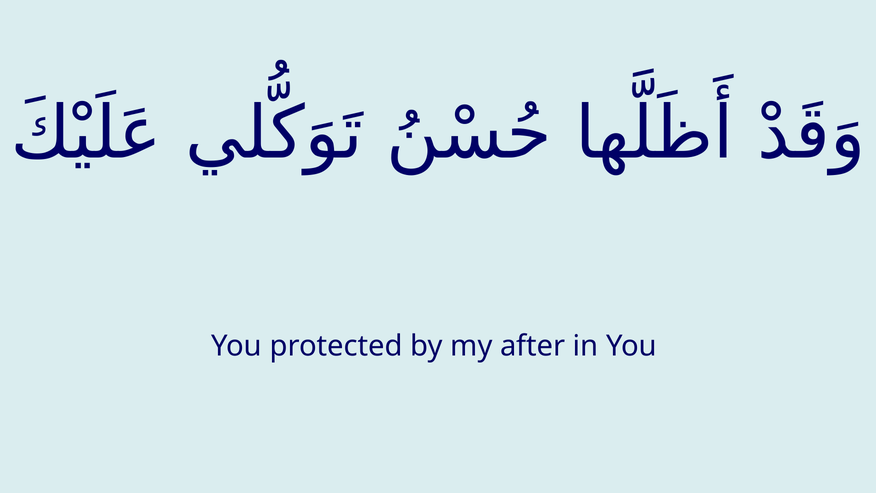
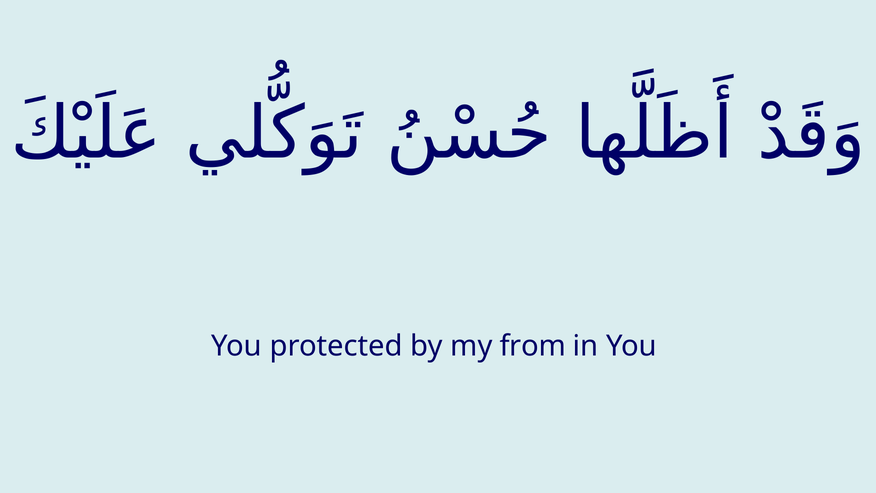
after: after -> from (533, 346)
